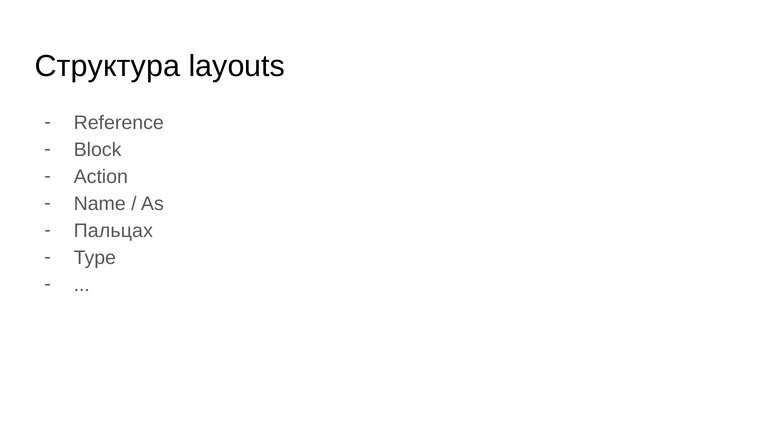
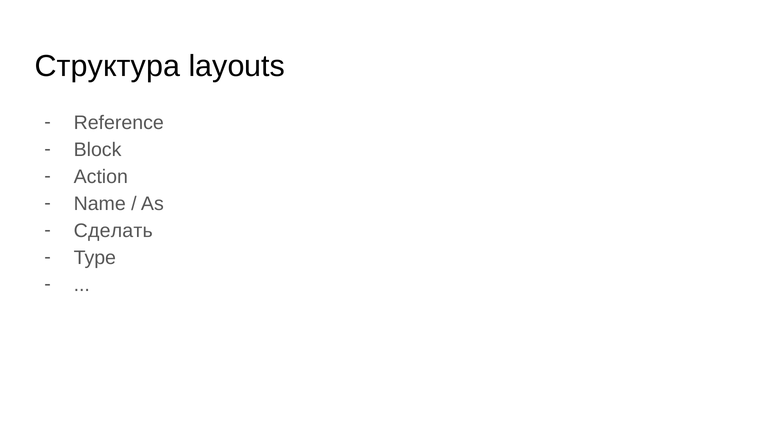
Пальцах: Пальцах -> Сделать (113, 231)
